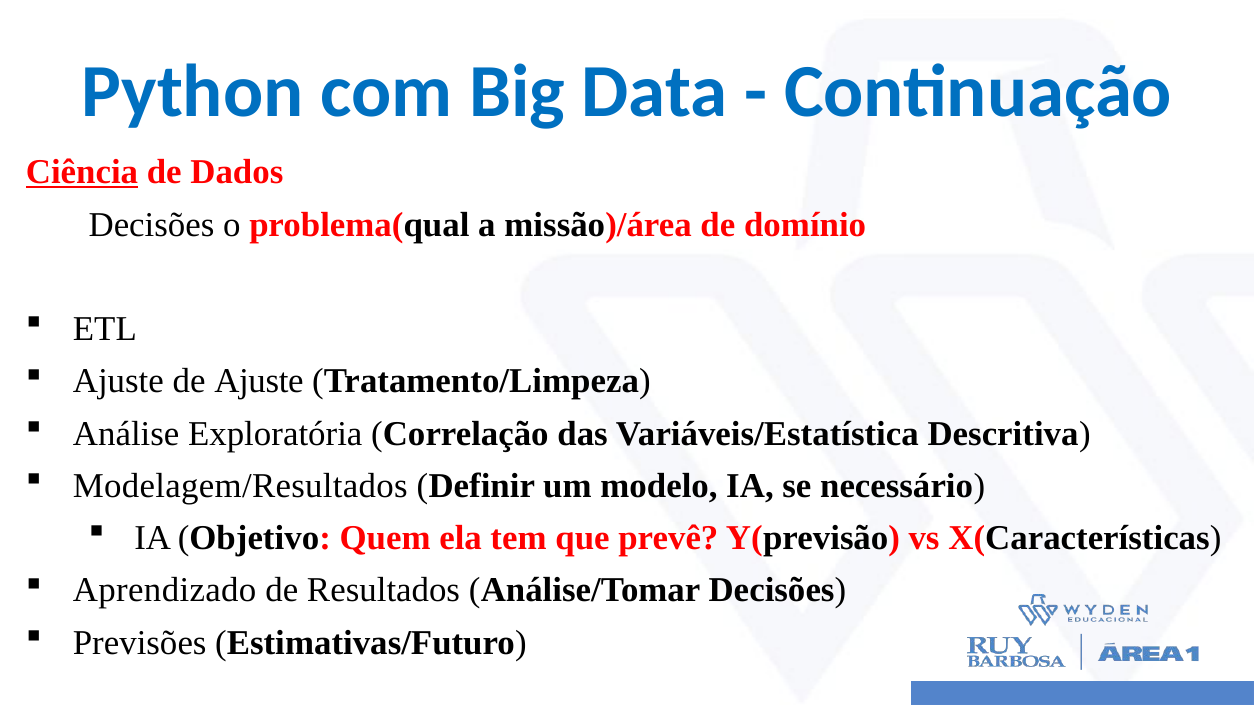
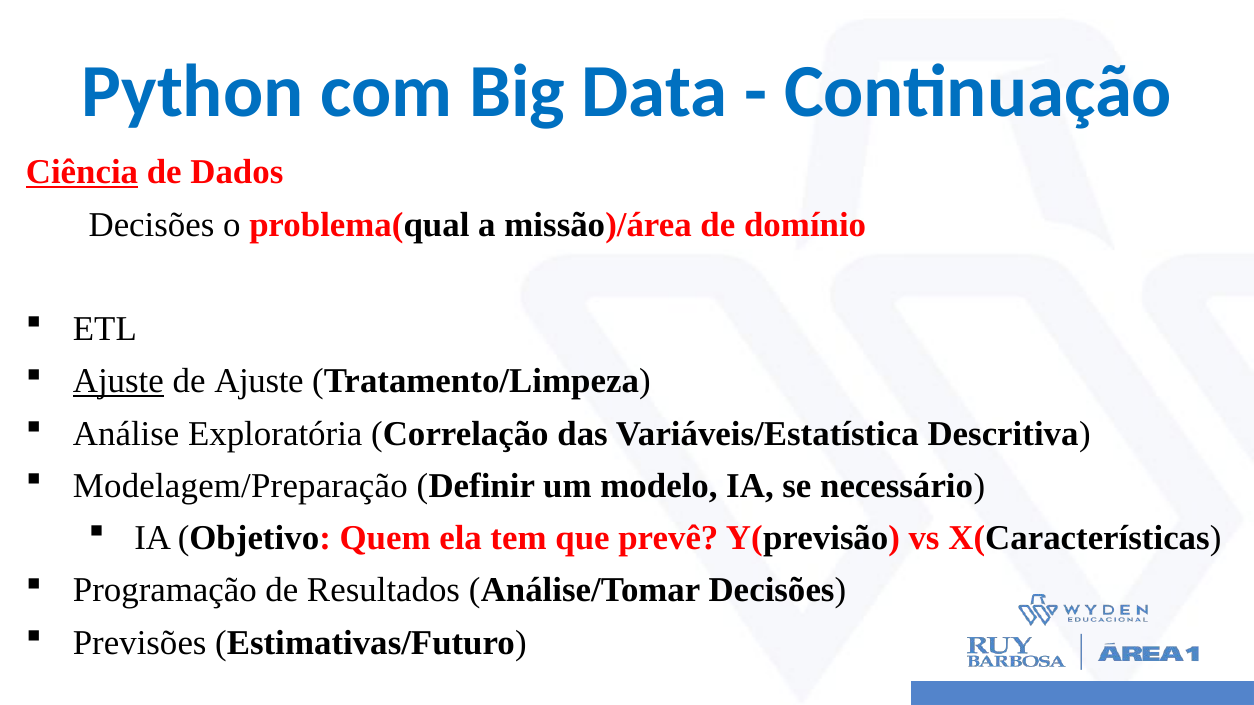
Ajuste underline: none -> present (118, 382)
Modelagem/Resultados: Modelagem/Resultados -> Modelagem/Preparação (240, 486)
Aprendizado: Aprendizado -> Programação (165, 591)
